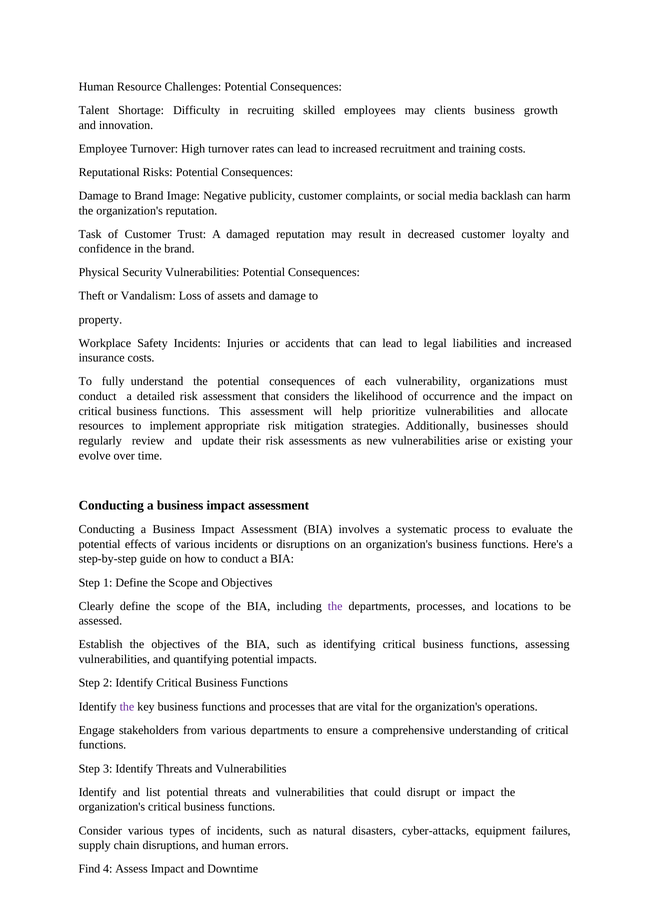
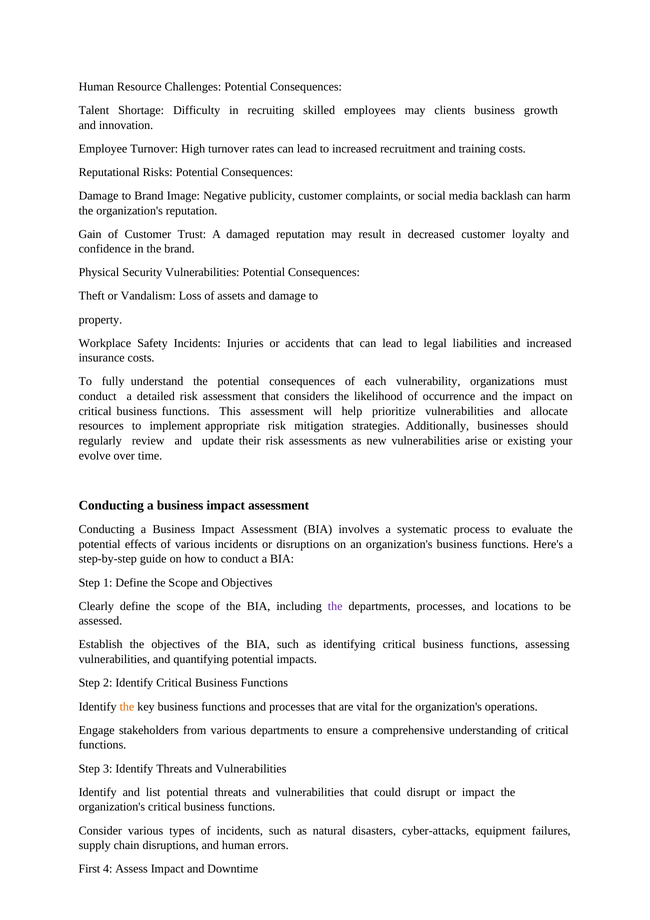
Task: Task -> Gain (90, 234)
the colour: purple -> orange (127, 707)
Find: Find -> First (89, 869)
